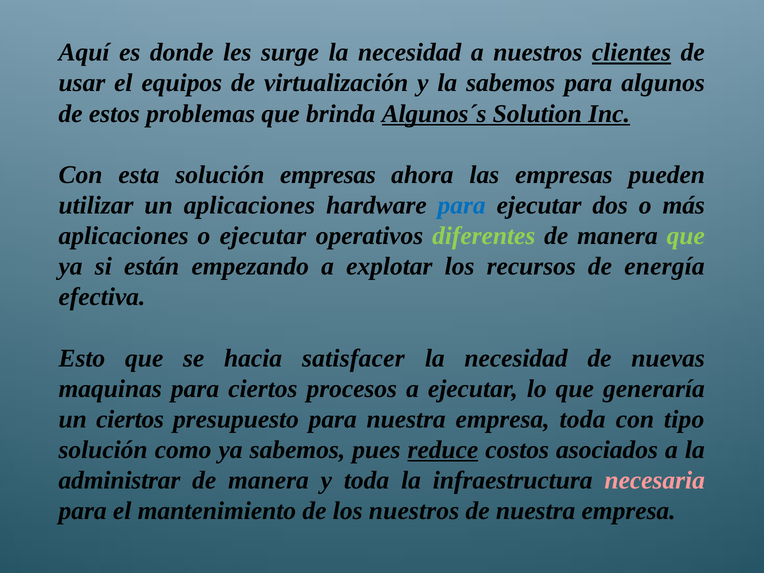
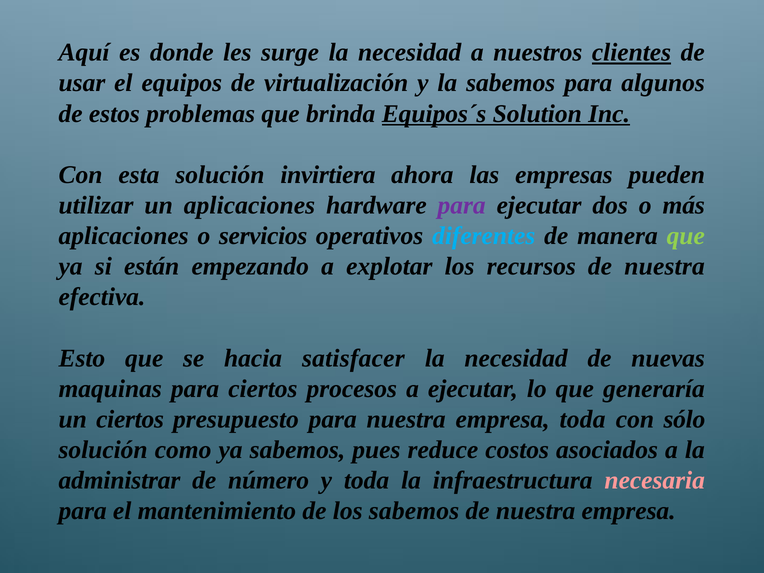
Algunos´s: Algunos´s -> Equipos´s (434, 114)
solución empresas: empresas -> invirtiera (328, 175)
para colour: blue -> purple (462, 205)
o ejecutar: ejecutar -> servicios (263, 236)
diferentes colour: light green -> light blue (484, 236)
recursos de energía: energía -> nuestra (665, 266)
tipo: tipo -> sólo (684, 419)
reduce underline: present -> none (443, 450)
manera: manera -> número (269, 480)
los nuestros: nuestros -> sabemos (414, 511)
